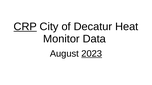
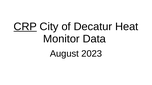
2023 underline: present -> none (92, 54)
